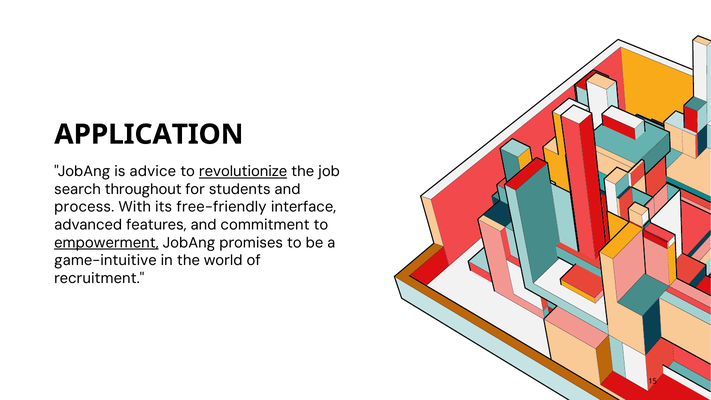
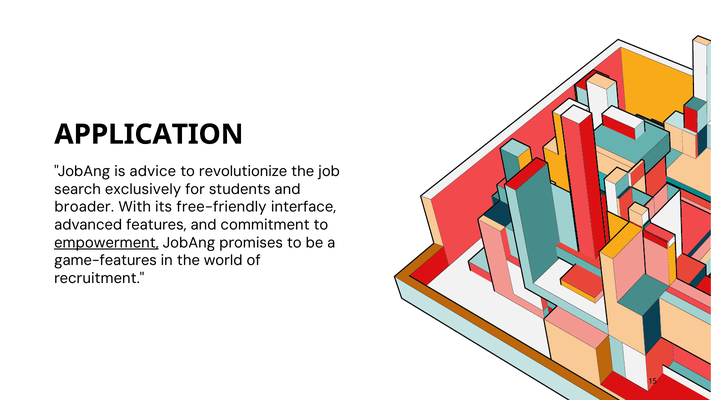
revolutionize underline: present -> none (243, 171)
throughout: throughout -> exclusively (143, 189)
process: process -> broader (84, 207)
game-intuitive: game-intuitive -> game-features (106, 260)
